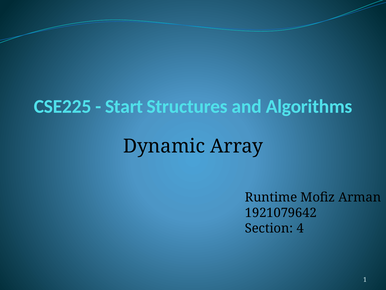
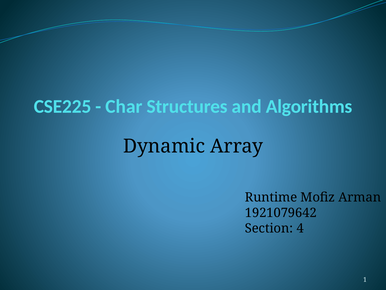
Start: Start -> Char (124, 106)
